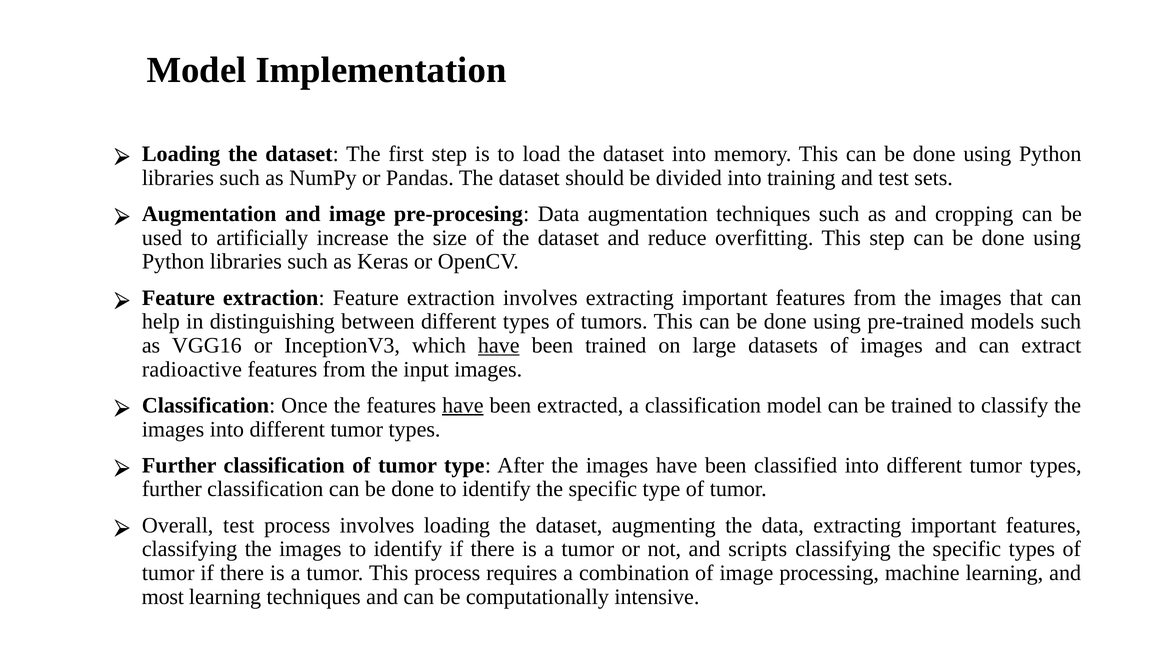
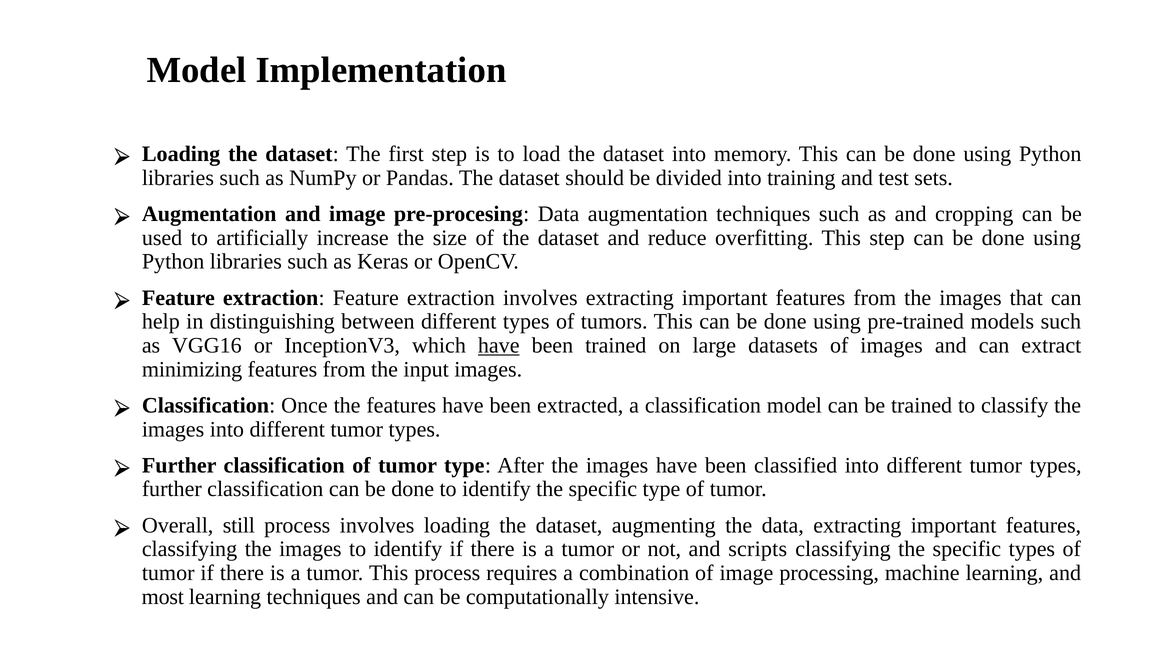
radioactive: radioactive -> minimizing (192, 369)
have underline: present -> none (463, 405)
Overall test: test -> still (239, 525)
